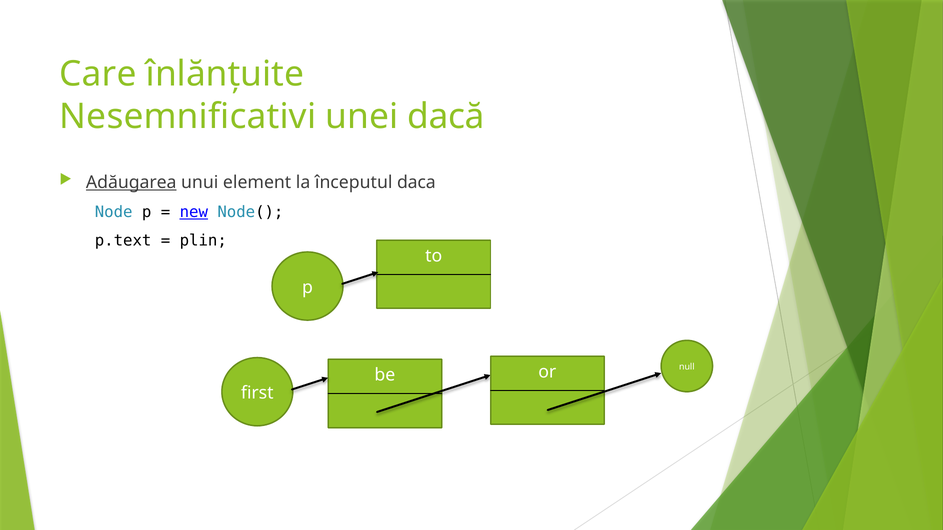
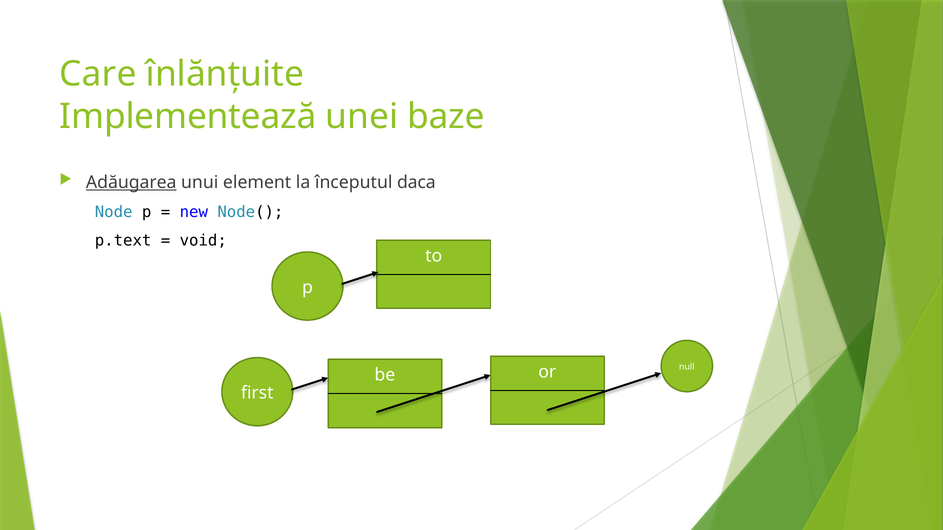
Nesemnificativi: Nesemnificativi -> Implementează (188, 117)
dacă: dacă -> baze (446, 117)
new underline: present -> none (194, 212)
plin: plin -> void (203, 241)
